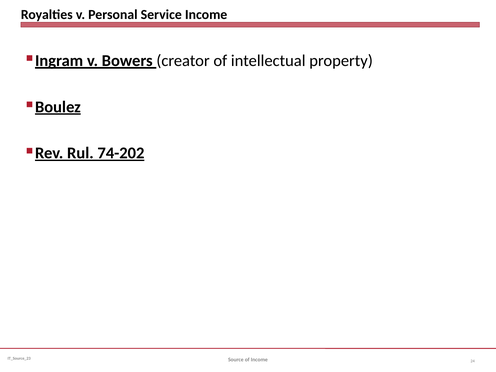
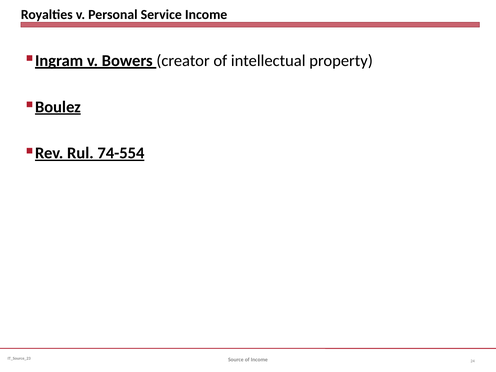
74-202: 74-202 -> 74-554 (121, 153)
